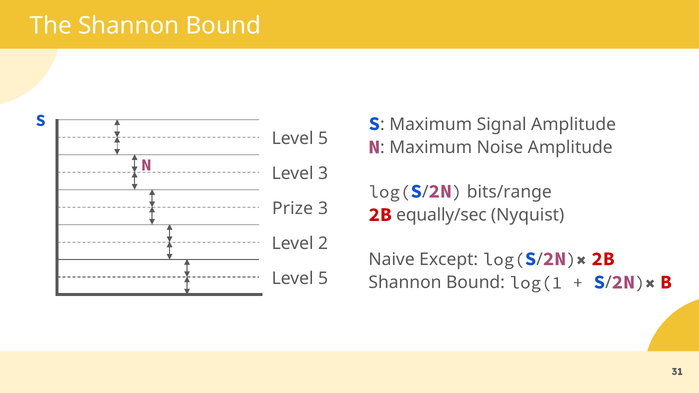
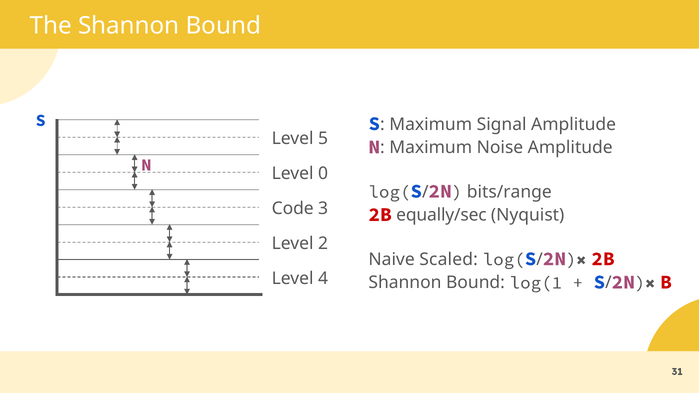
Level 3: 3 -> 0 (323, 174)
Prize: Prize -> Code (293, 209)
Except: Except -> Scaled (449, 260)
5: 5 -> 4 (323, 278)
